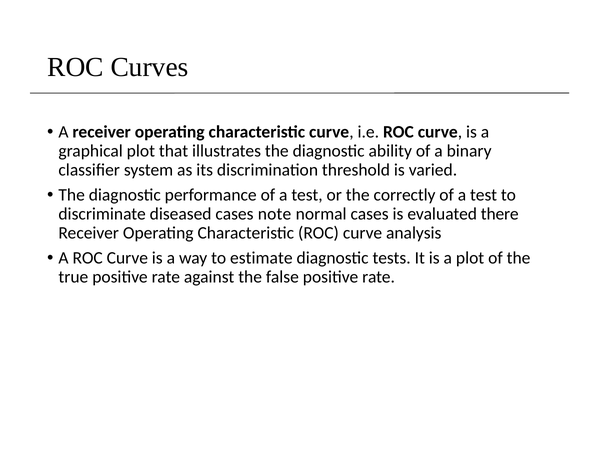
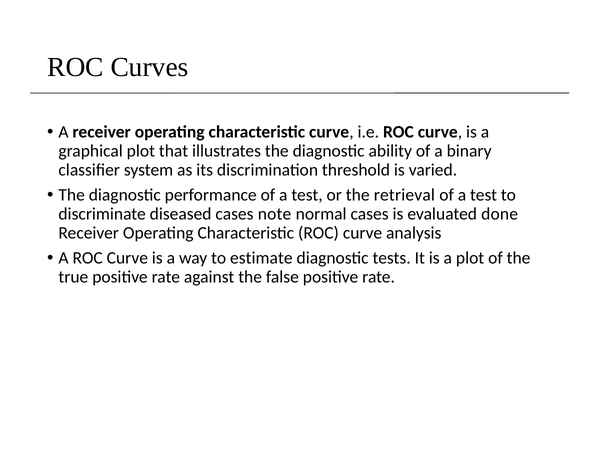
correctly: correctly -> retrieval (404, 195)
there: there -> done (500, 214)
